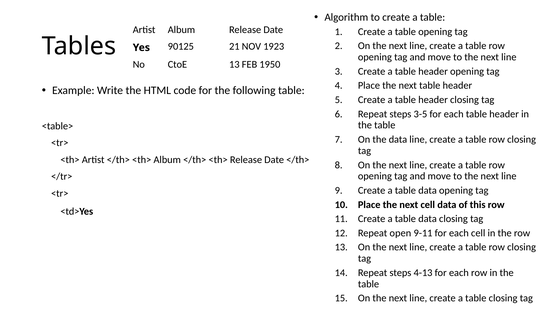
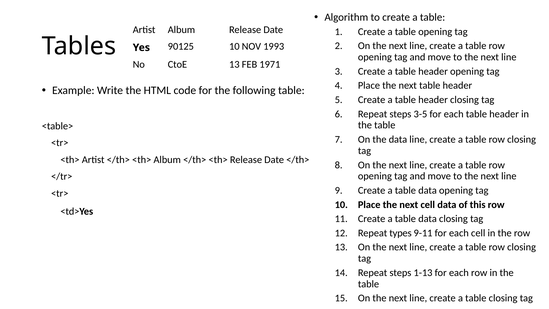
90125 21: 21 -> 10 (234, 46)
1923: 1923 -> 1993 (274, 46)
1950: 1950 -> 1971 (270, 65)
open: open -> types (400, 233)
4-13: 4-13 -> 1-13 (423, 272)
